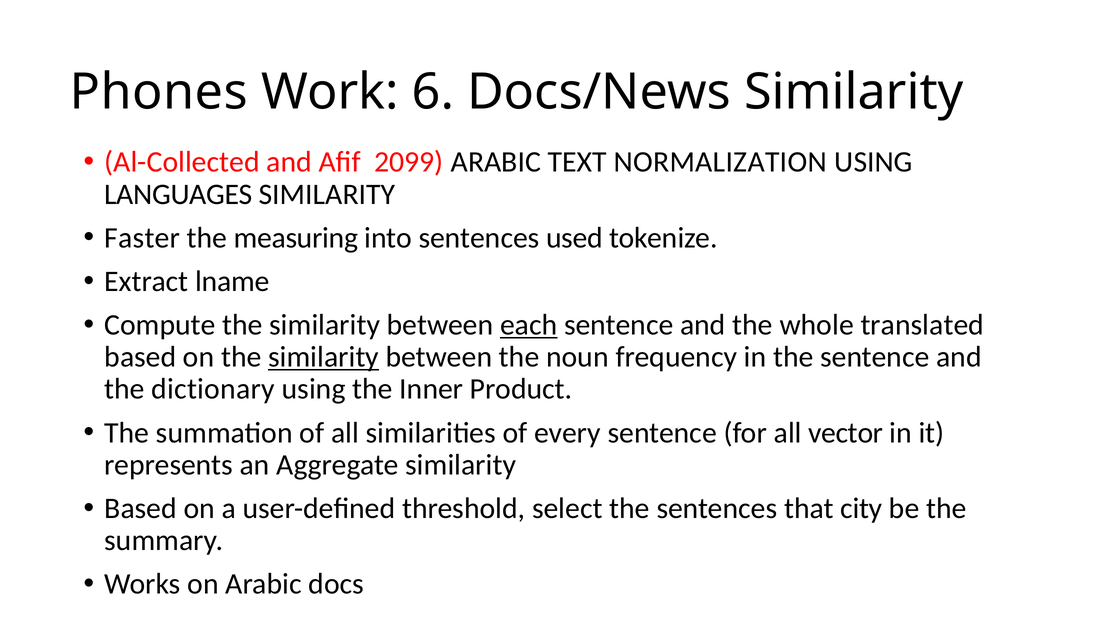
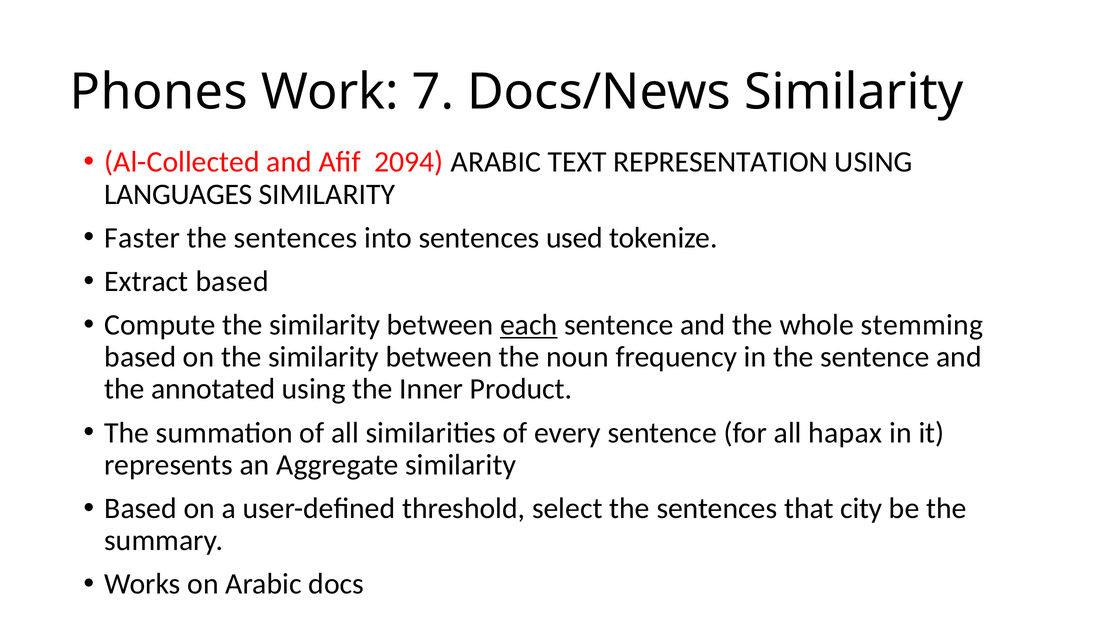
6: 6 -> 7 (433, 92)
2099: 2099 -> 2094 (409, 162)
NORMALIZATION: NORMALIZATION -> REPRESENTATION (721, 162)
measuring: measuring -> sentences (296, 238)
Extract lname: lname -> based (232, 281)
translated: translated -> stemming (922, 325)
similarity underline: present -> none (324, 357)
dictionary: dictionary -> annotated (213, 389)
vector: vector -> hapax (845, 433)
